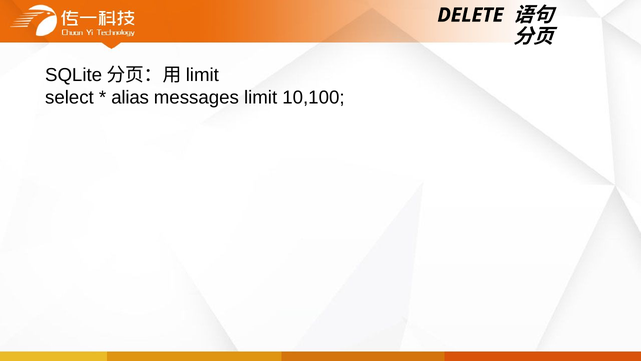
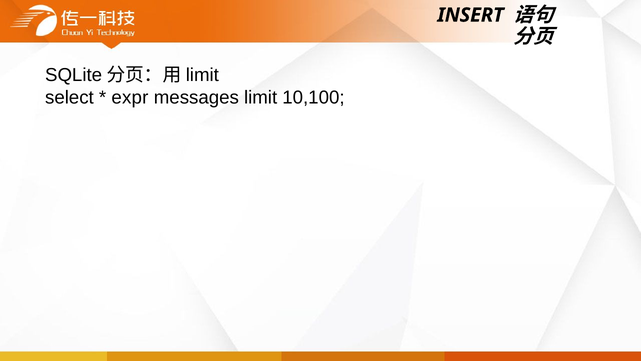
DELETE: DELETE -> INSERT (470, 15)
alias: alias -> expr (130, 97)
